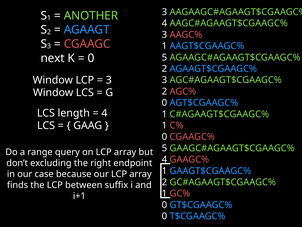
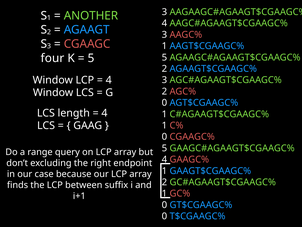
next: next -> four (52, 58)
0: 0 -> 5 (91, 58)
3: 3 -> 4 (109, 80)
